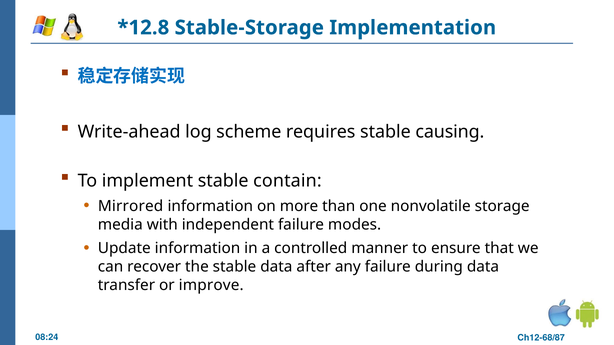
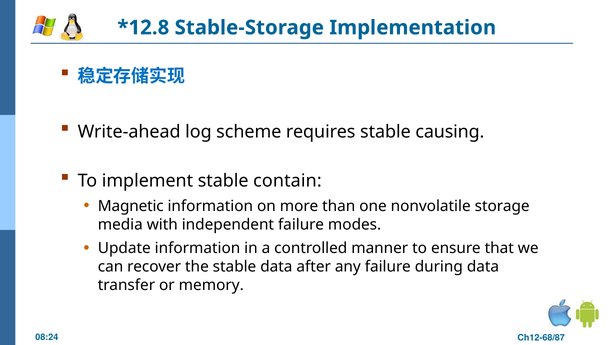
Mirrored: Mirrored -> Magnetic (131, 206)
improve: improve -> memory (211, 285)
